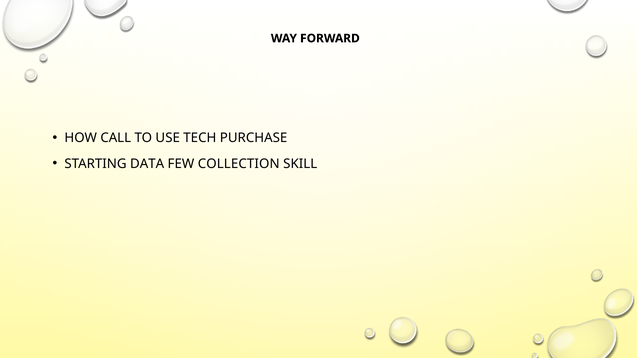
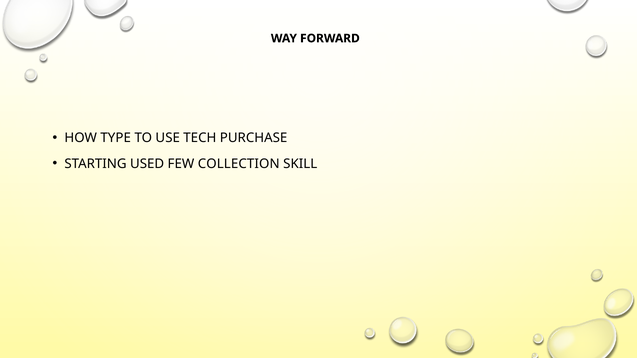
CALL: CALL -> TYPE (116, 138)
DATA: DATA -> USED (147, 164)
